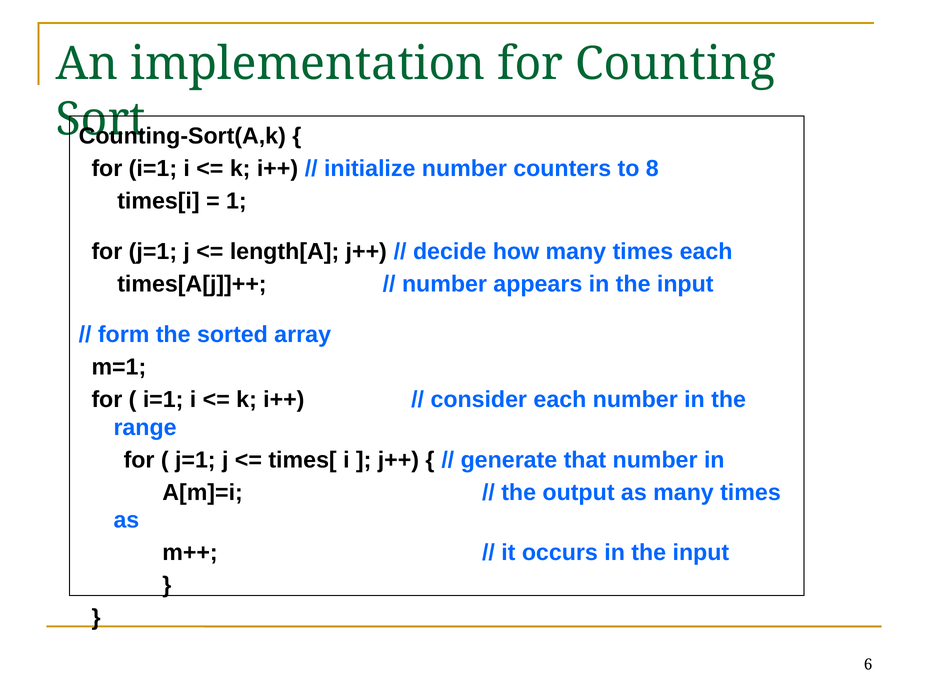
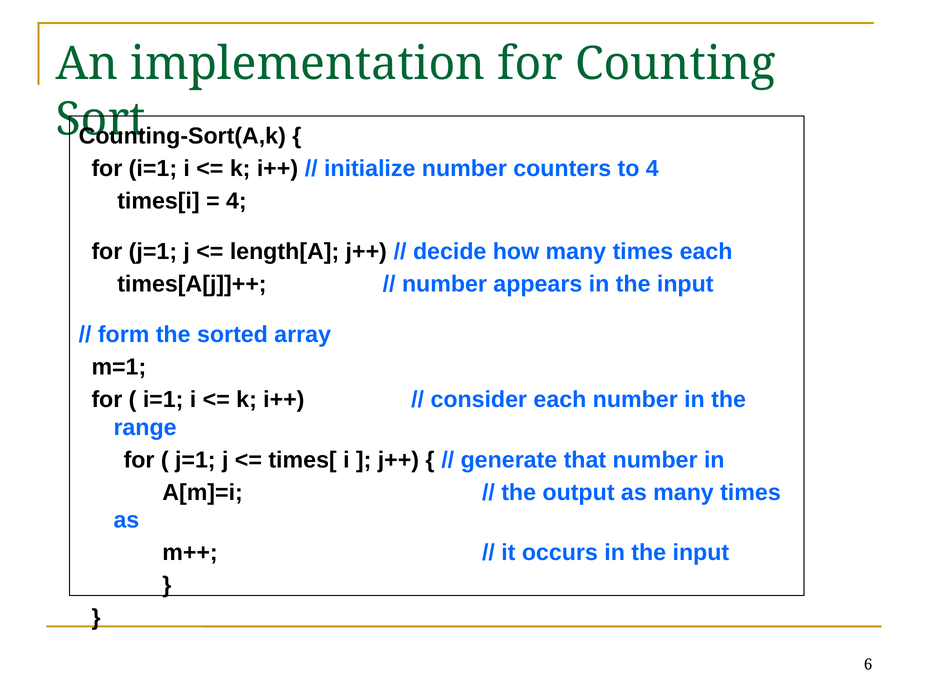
to 8: 8 -> 4 (652, 169)
1: 1 -> 4 (236, 201)
